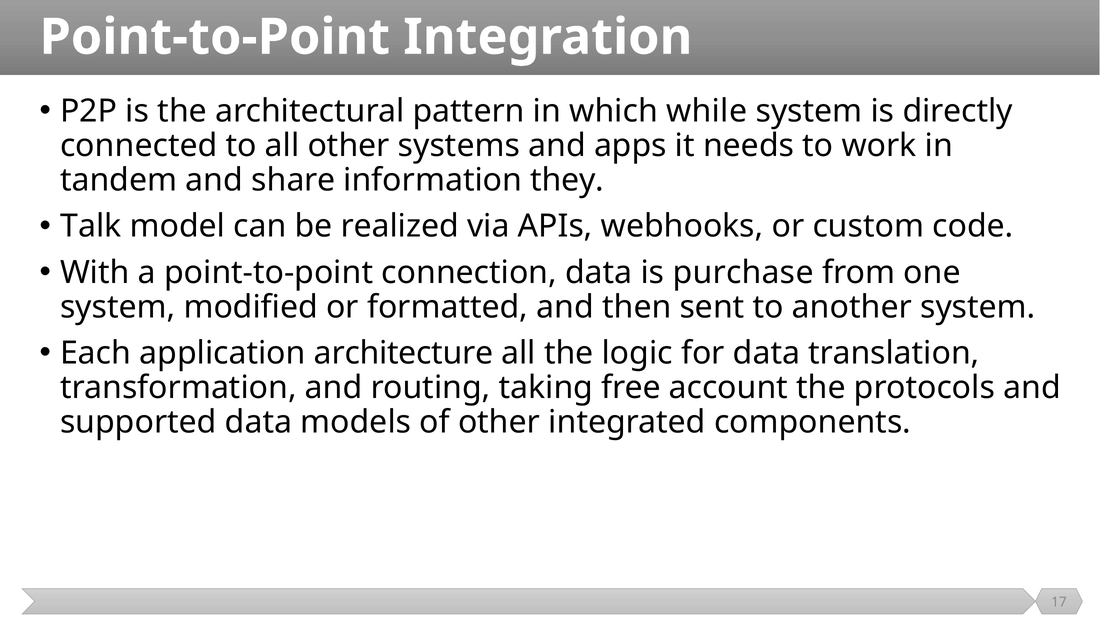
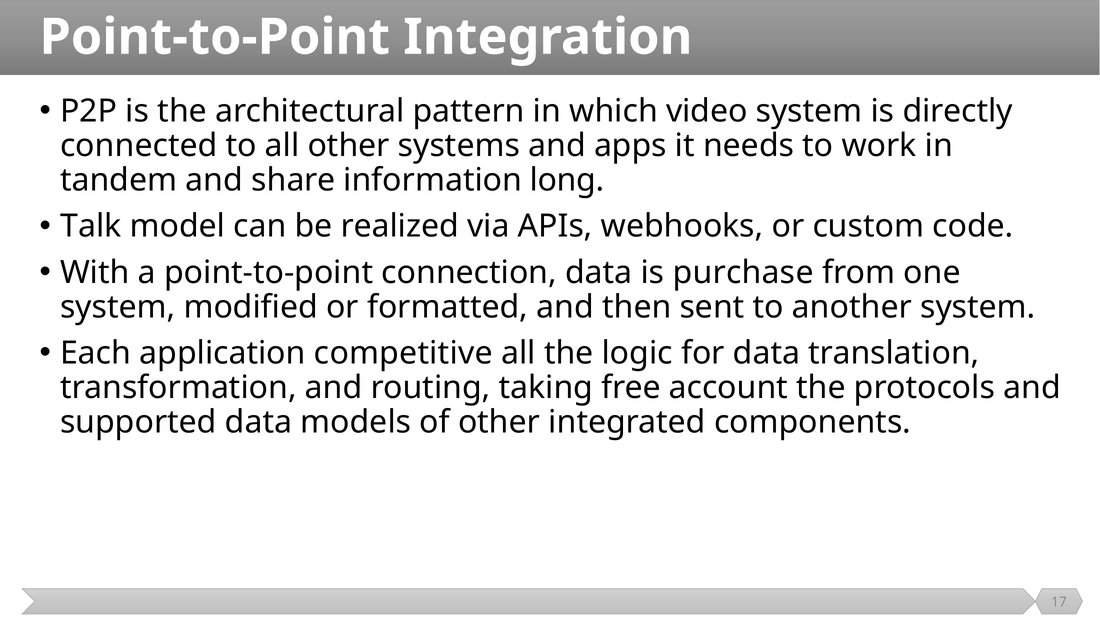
while: while -> video (707, 111)
they: they -> long (567, 180)
architecture: architecture -> competitive (403, 353)
